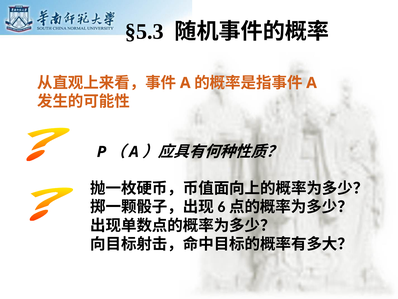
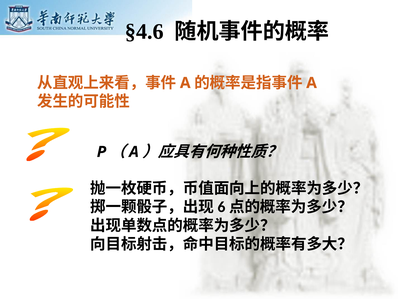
§5.3: §5.3 -> §4.6 (144, 31)
